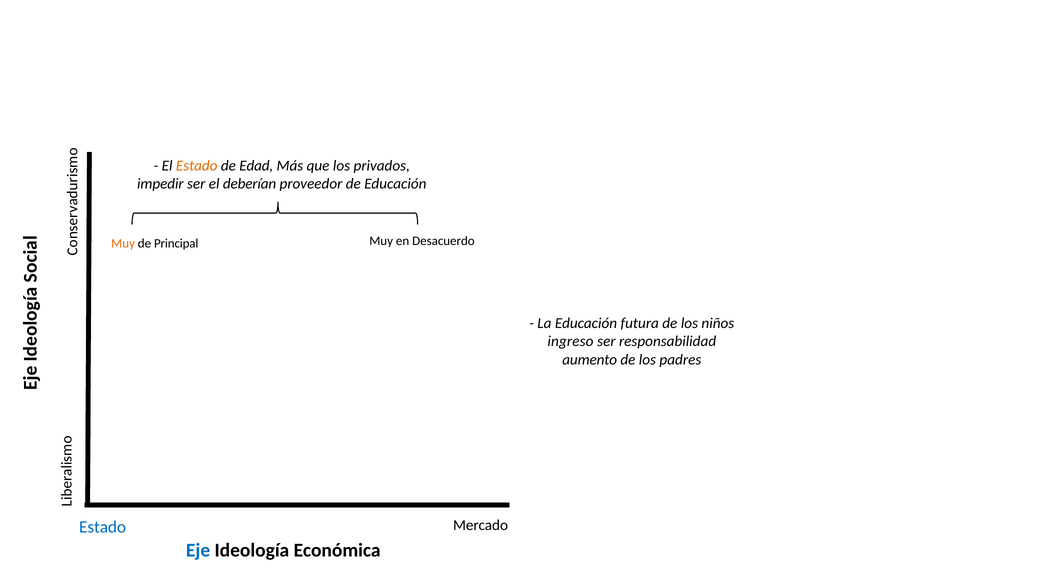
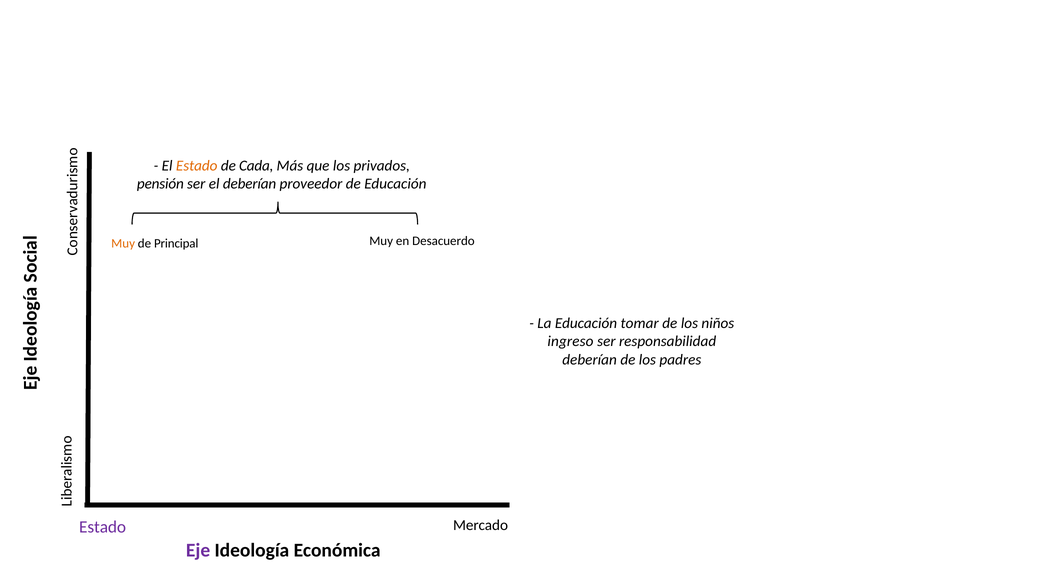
Edad: Edad -> Cada (256, 166)
impedir: impedir -> pensión (160, 184)
futura: futura -> tomar (640, 324)
aumento: aumento -> deberían (590, 360)
Estado colour: blue -> purple (103, 527)
Eje colour: blue -> purple (198, 551)
